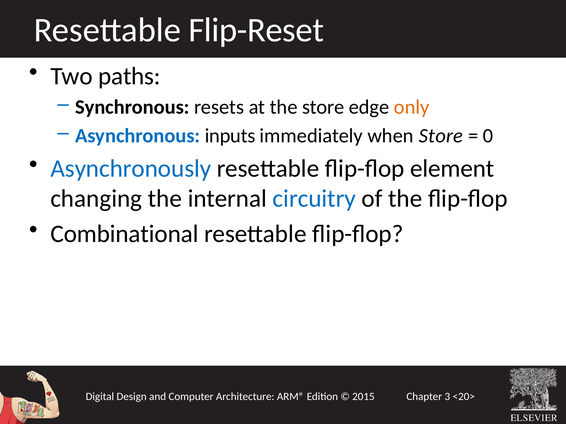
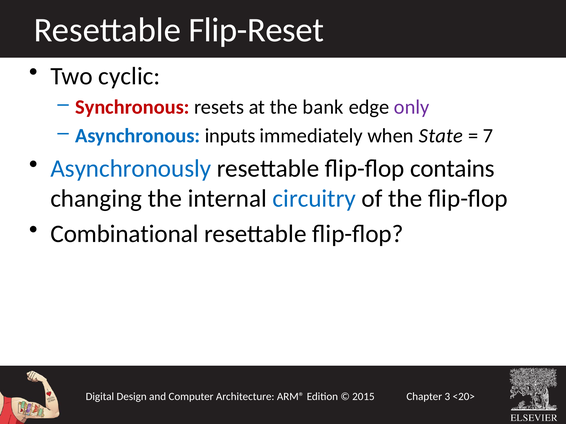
paths: paths -> cyclic (129, 76)
Synchronous colour: black -> red (132, 107)
the store: store -> bank (323, 107)
only colour: orange -> purple (412, 107)
when Store: Store -> State (441, 136)
0: 0 -> 7 (488, 136)
element: element -> contains (452, 169)
